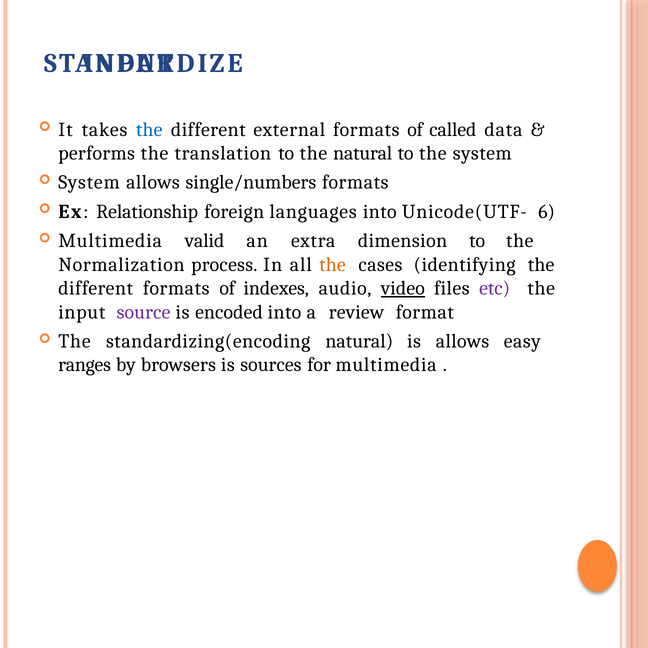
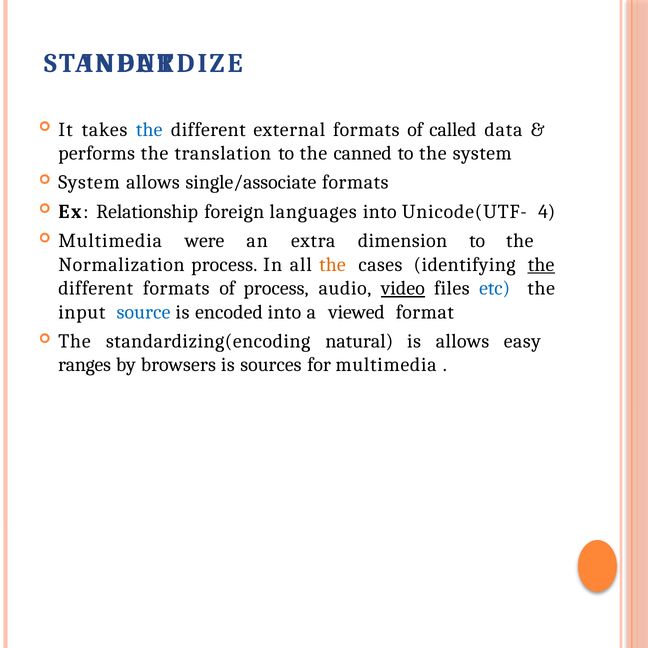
the natural: natural -> canned (363, 153)
single/numbers: single/numbers -> single/associate (251, 182)
6: 6 -> 4 (547, 212)
valid: valid -> were (205, 241)
the underline: none -> present (541, 265)
of indexes: indexes -> process (276, 288)
etc colour: purple -> blue (495, 288)
source colour: purple -> blue (144, 312)
review: review -> viewed (357, 312)
